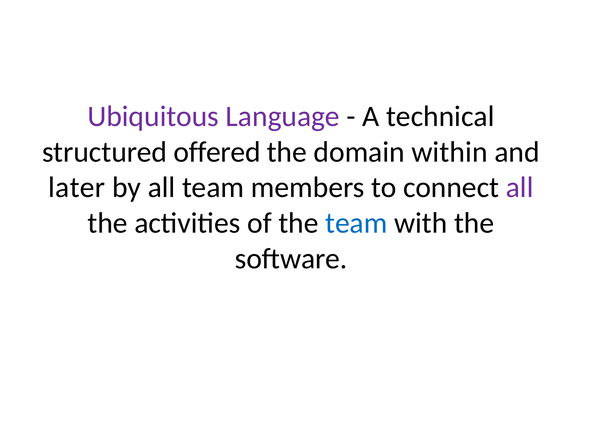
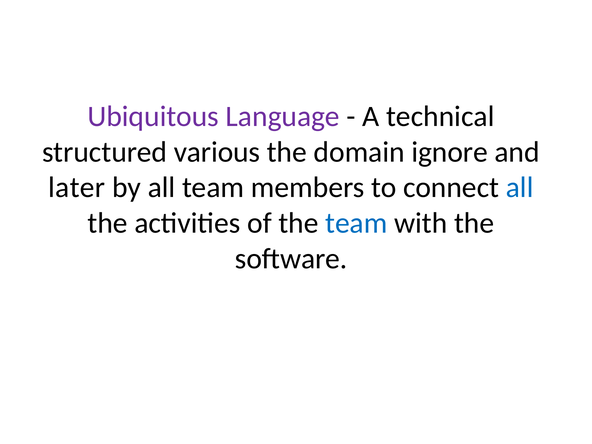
offered: offered -> various (217, 152)
within: within -> ignore (450, 152)
all colour: purple -> blue (520, 188)
